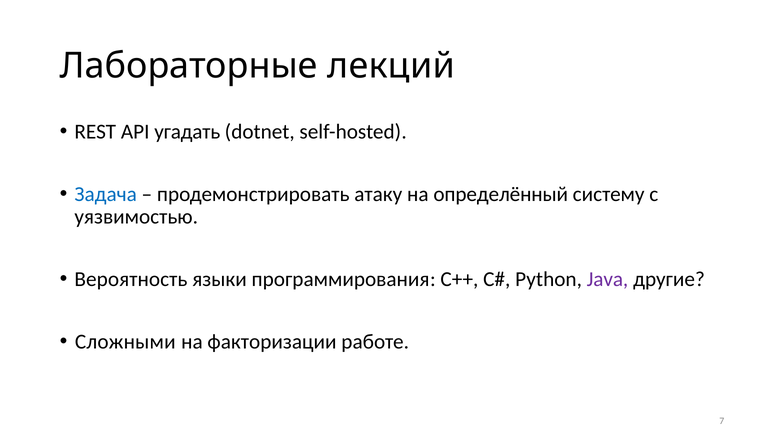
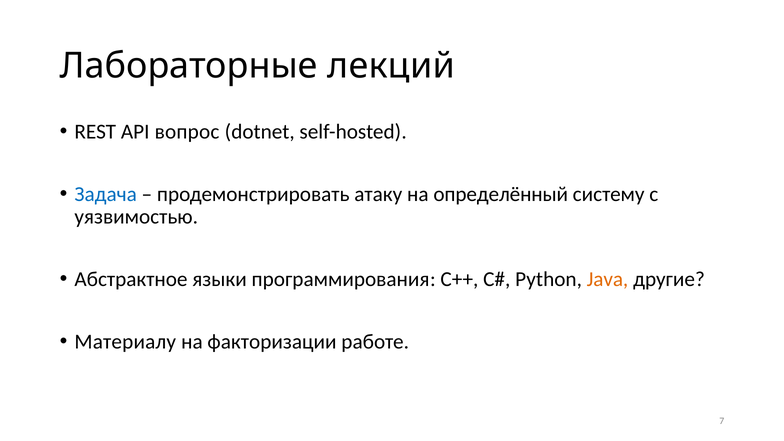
угадать: угадать -> вопрос (187, 132)
Вероятность: Вероятность -> Абстрактное (131, 279)
Java colour: purple -> orange (607, 279)
Сложными: Сложными -> Материалу (125, 342)
